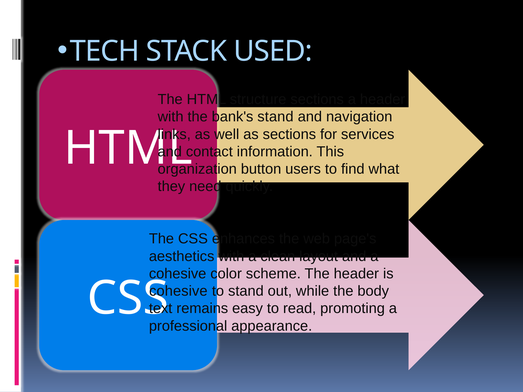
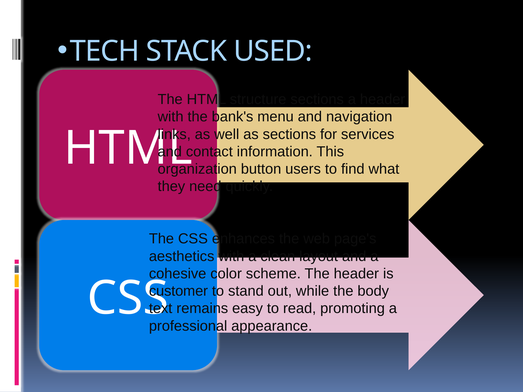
bank's stand: stand -> menu (276, 117)
cohesive: cohesive -> customer (178, 291)
